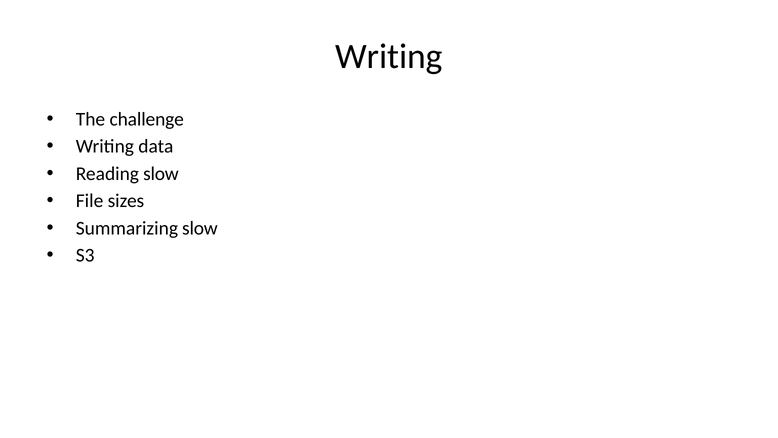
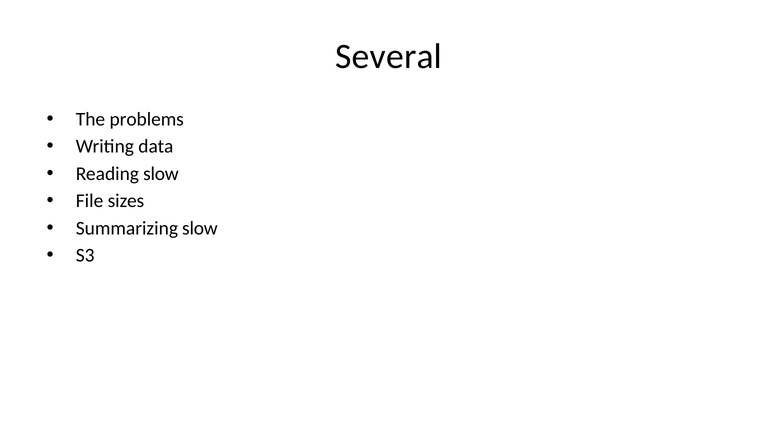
Writing: Writing -> Several (389, 56)
challenge: challenge -> problems (147, 119)
